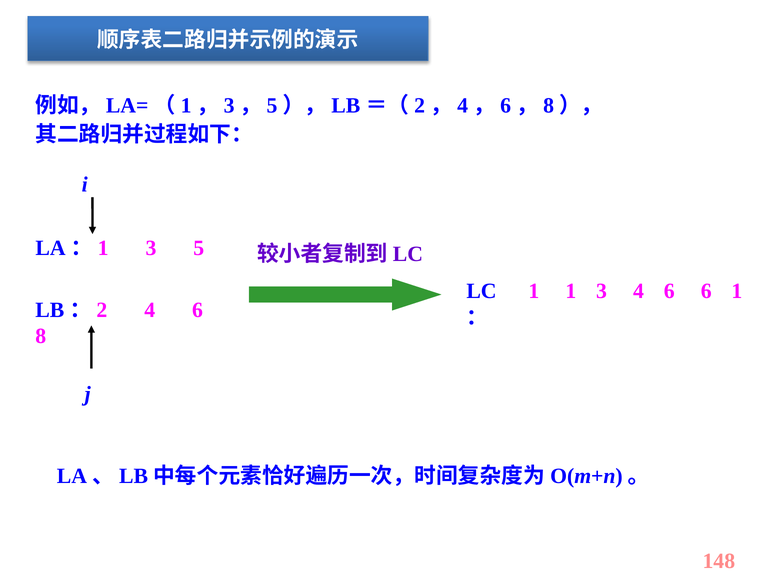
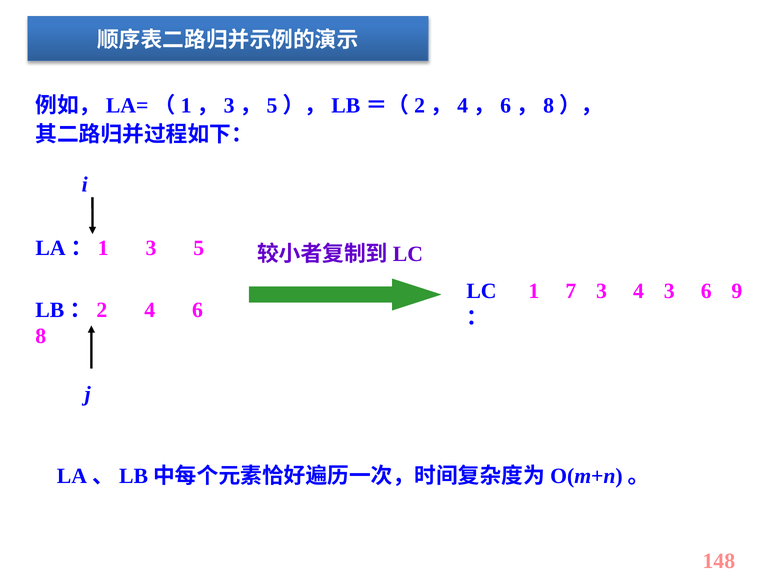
1 1: 1 -> 7 (571, 291)
3 4 6: 6 -> 3 (669, 291)
6 1: 1 -> 9 (737, 291)
